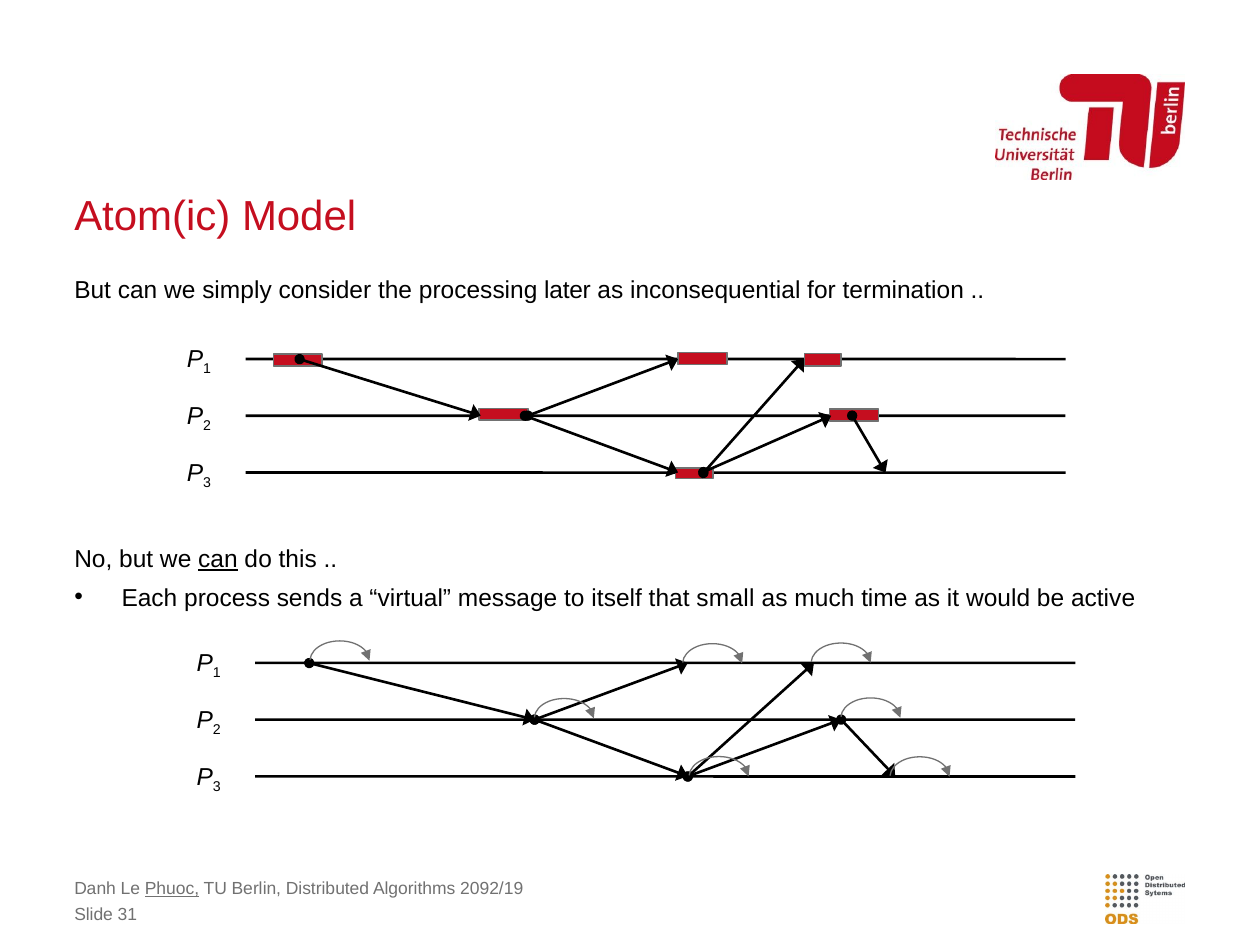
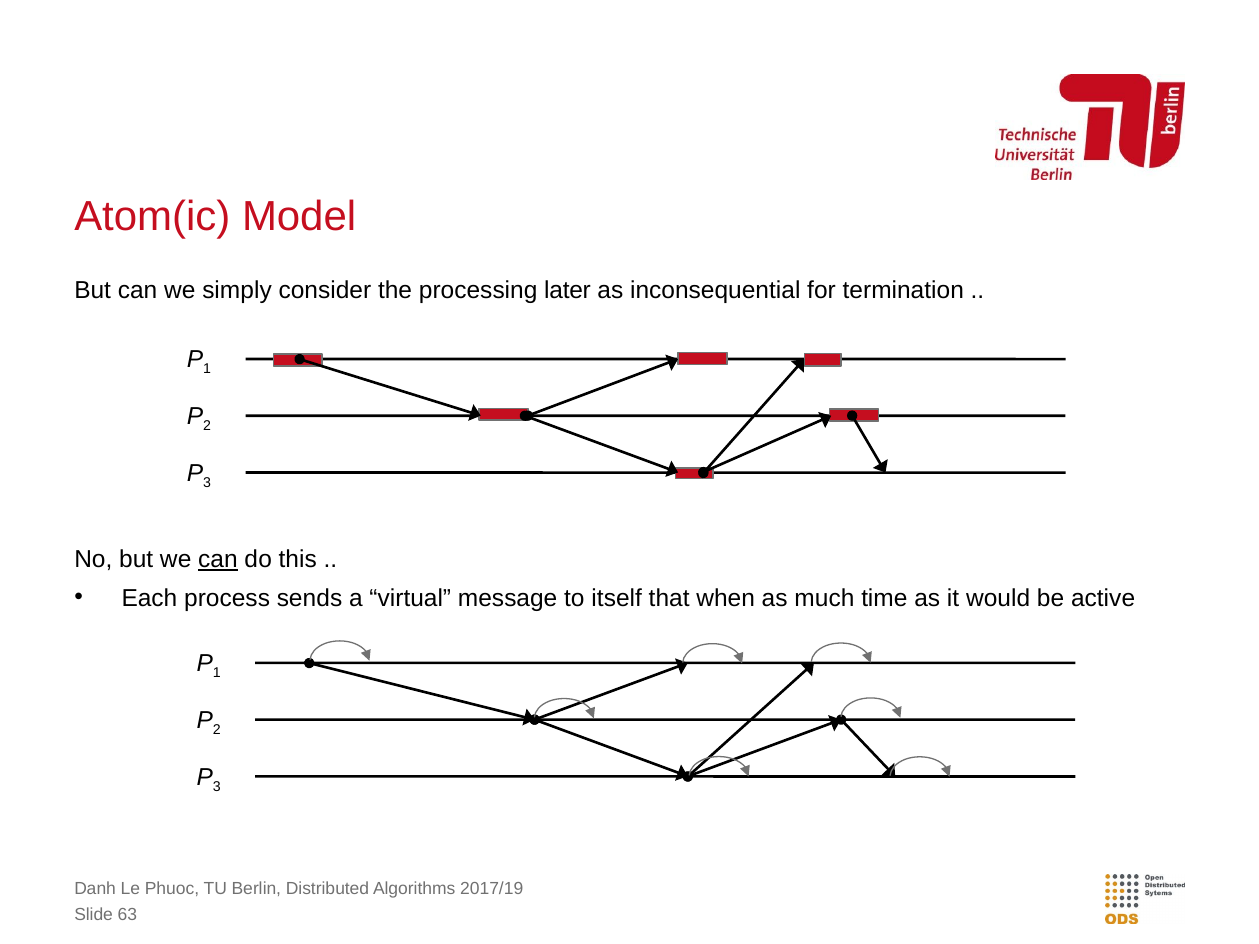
small: small -> when (726, 598)
Phuoc underline: present -> none (172, 889)
2092/19: 2092/19 -> 2017/19 (492, 889)
31: 31 -> 63 (127, 915)
